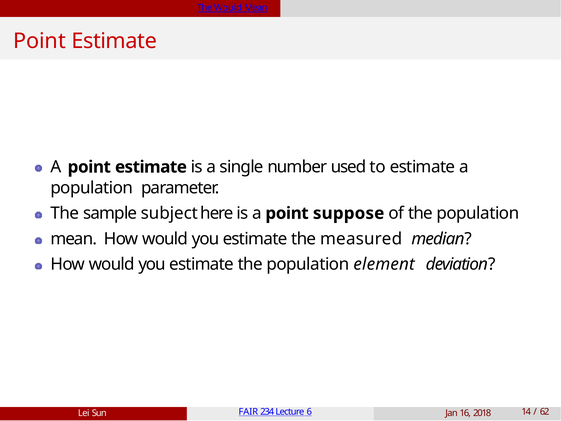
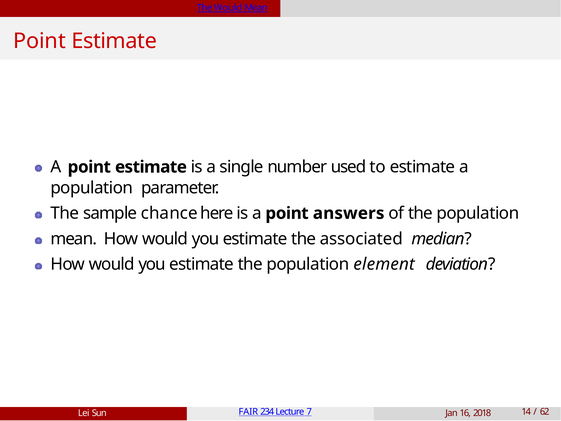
subject: subject -> chance (169, 213)
suppose: suppose -> answers (349, 213)
measured: measured -> associated (361, 239)
6: 6 -> 7 (309, 412)
